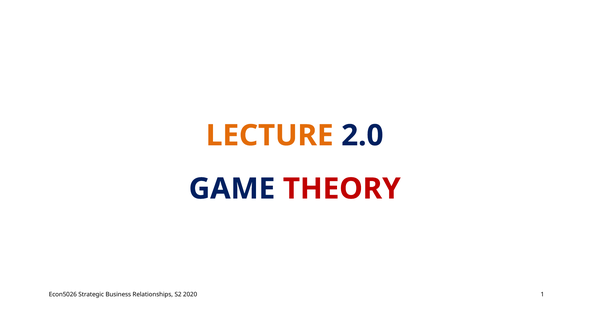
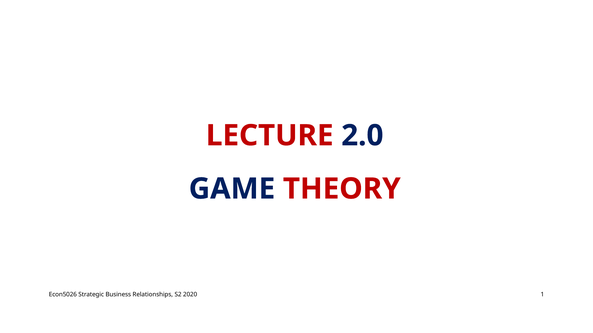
LECTURE colour: orange -> red (270, 136)
